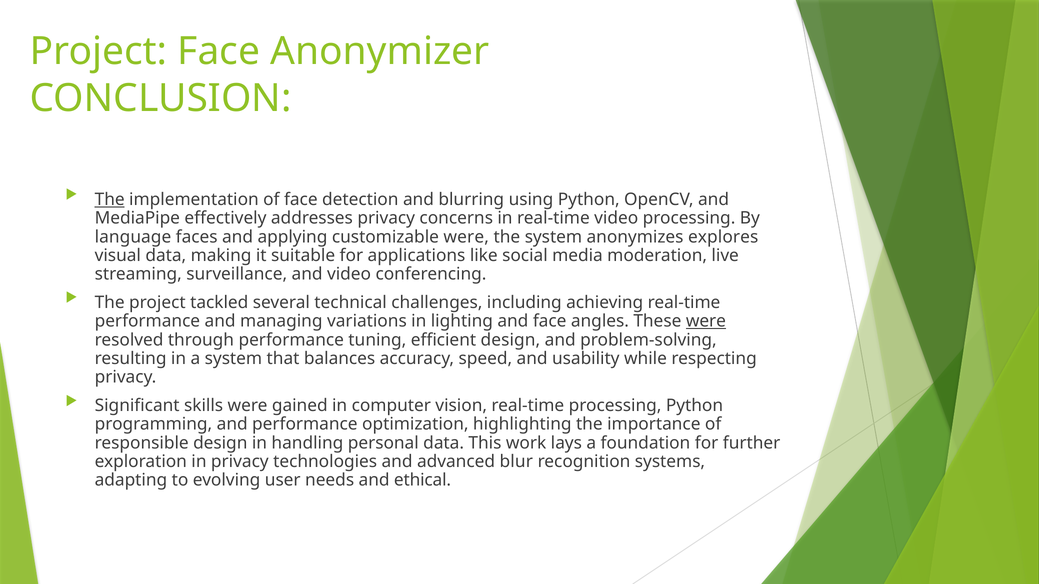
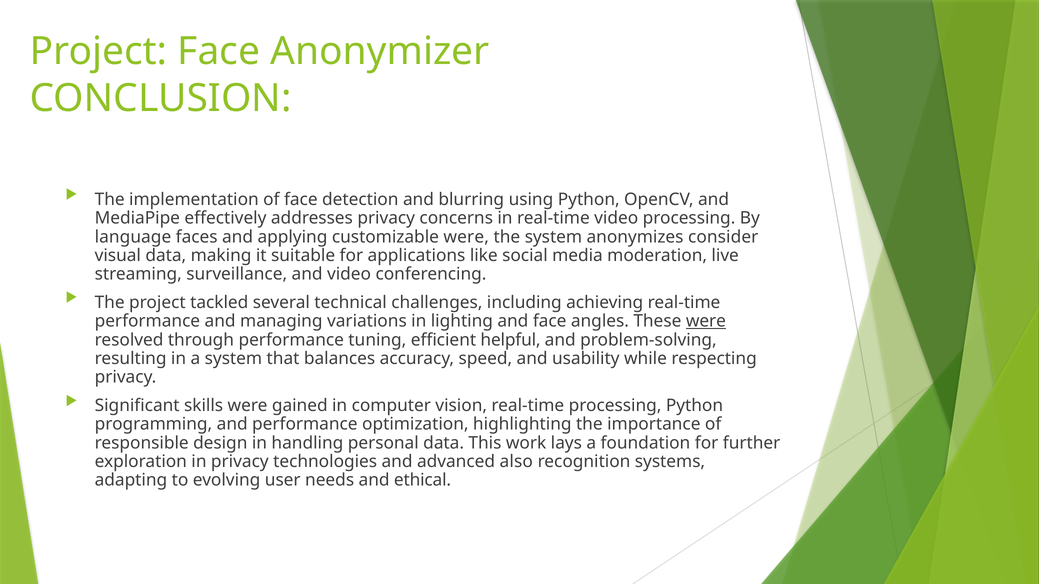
The underline: present -> none (110, 200)
explores: explores -> consider (723, 237)
efficient design: design -> helpful (511, 340)
blur: blur -> also (516, 462)
